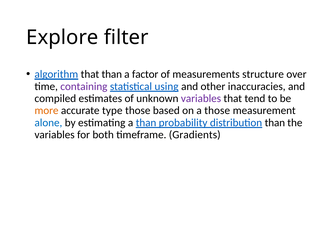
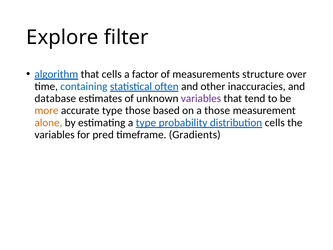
that than: than -> cells (112, 74)
containing colour: purple -> blue (84, 86)
using: using -> often (167, 86)
compiled: compiled -> database (55, 98)
alone colour: blue -> orange (48, 123)
a than: than -> type (146, 123)
distribution than: than -> cells (275, 123)
both: both -> pred (103, 135)
